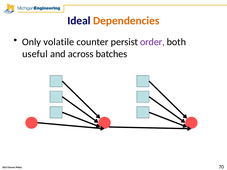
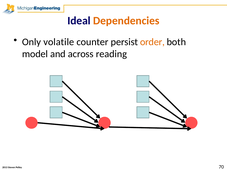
order colour: purple -> orange (152, 42)
useful: useful -> model (35, 54)
batches: batches -> reading (111, 54)
